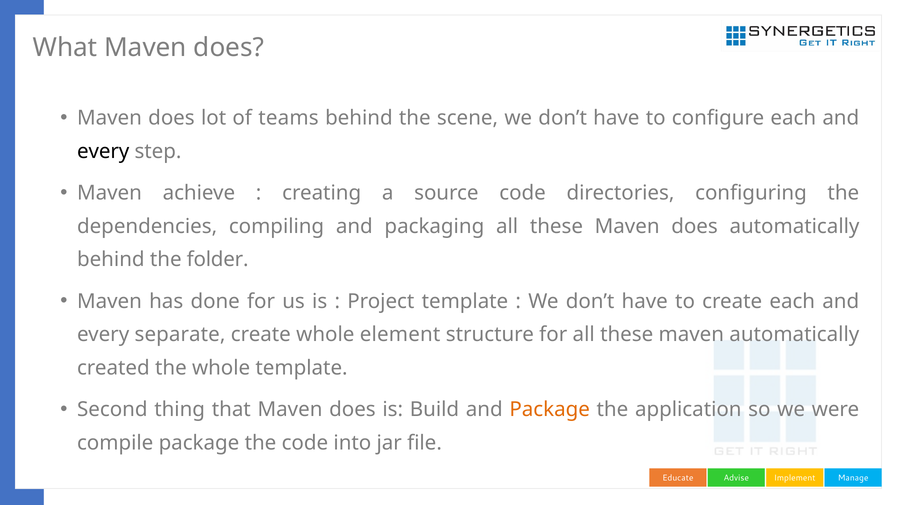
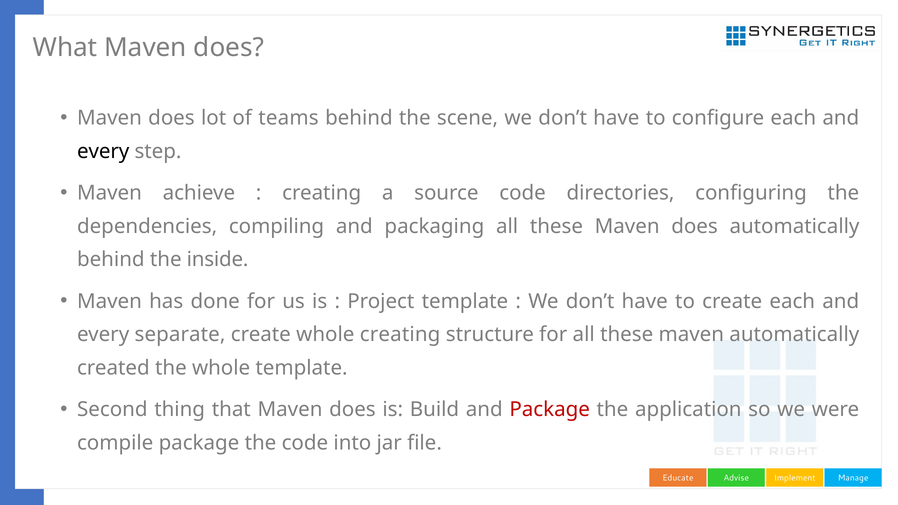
folder: folder -> inside (218, 260)
whole element: element -> creating (400, 335)
Package colour: orange -> red (550, 410)
